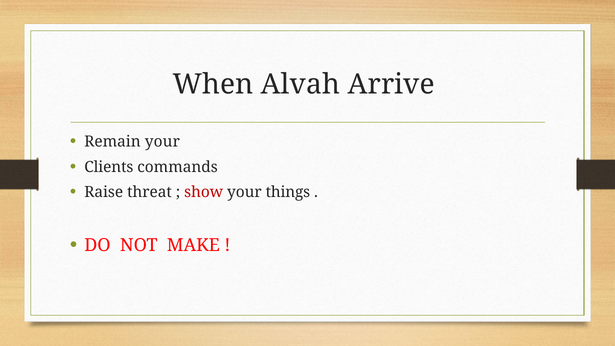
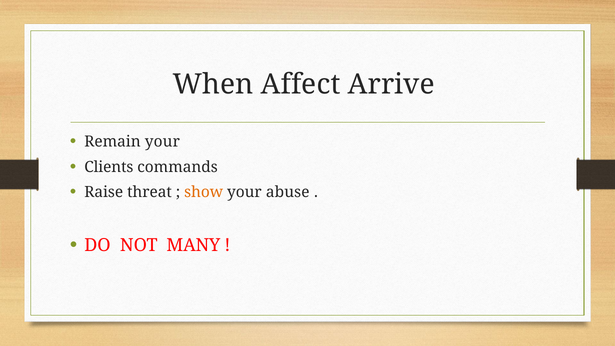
Alvah: Alvah -> Affect (301, 84)
show colour: red -> orange (204, 192)
things: things -> abuse (288, 192)
MAKE: MAKE -> MANY (193, 245)
